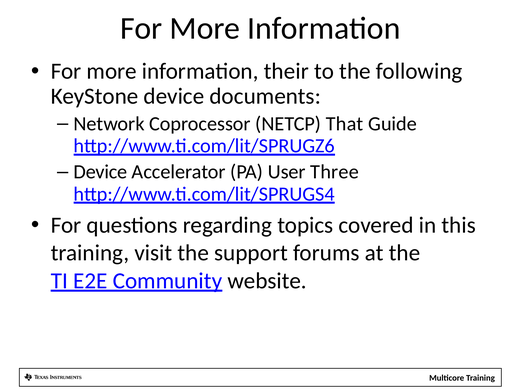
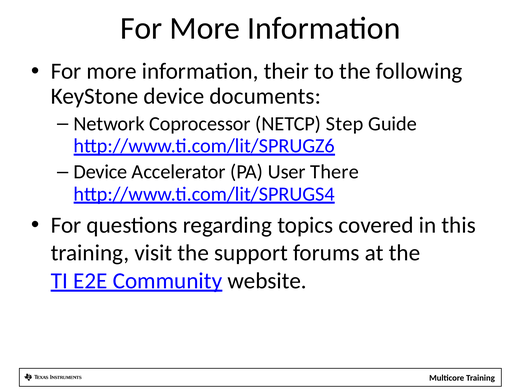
That: That -> Step (345, 124)
Three: Three -> There (335, 172)
